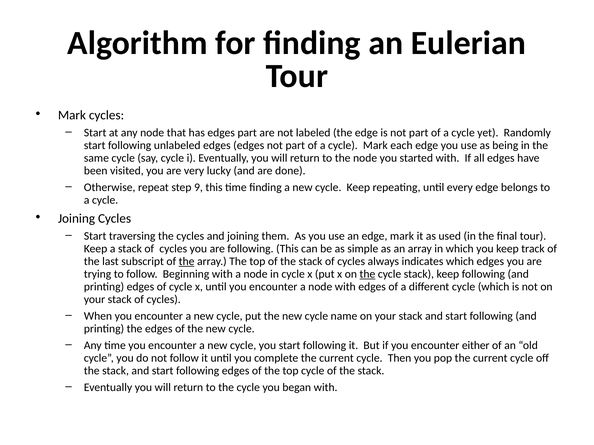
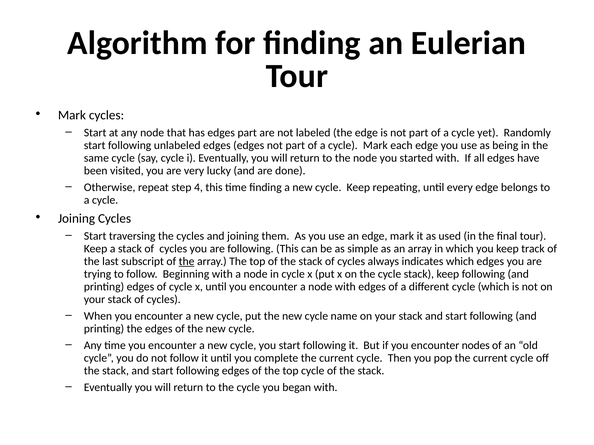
9: 9 -> 4 (198, 188)
the underline: present -> none (367, 274)
either: either -> nodes (476, 346)
